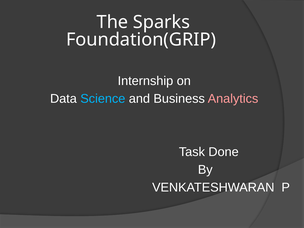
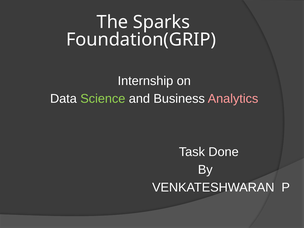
Science colour: light blue -> light green (103, 99)
